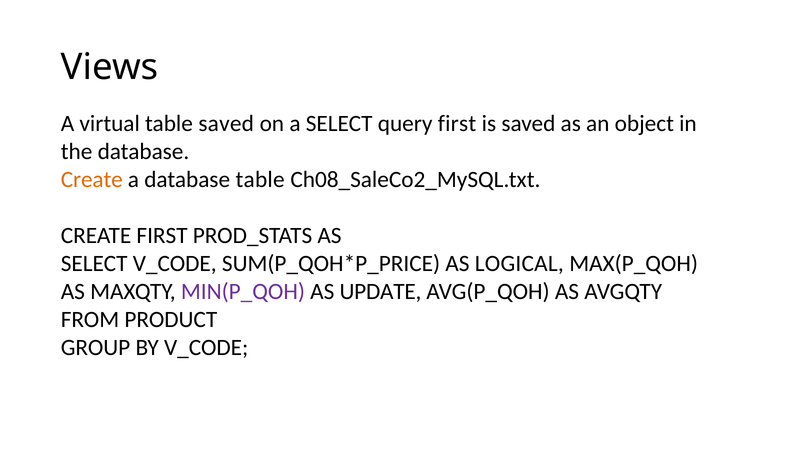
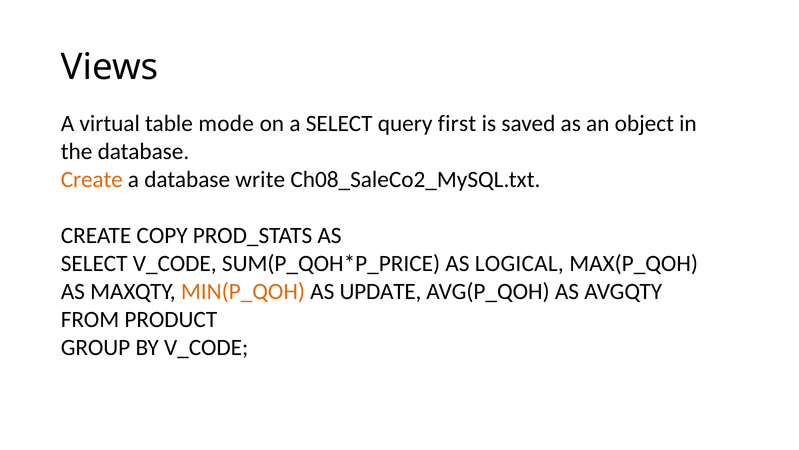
table saved: saved -> mode (226, 123)
database table: table -> write (260, 179)
CREATE FIRST: FIRST -> COPY (162, 235)
MIN(P_QOH colour: purple -> orange (243, 291)
